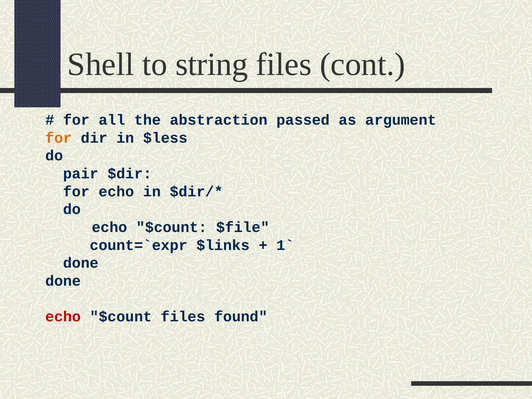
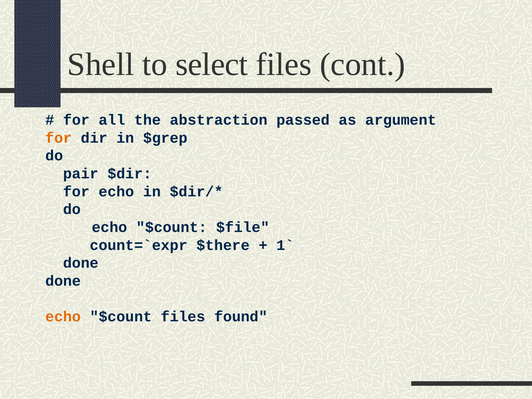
string: string -> select (212, 64)
$less: $less -> $grep (165, 138)
$links: $links -> $there (223, 245)
echo colour: red -> orange (63, 317)
